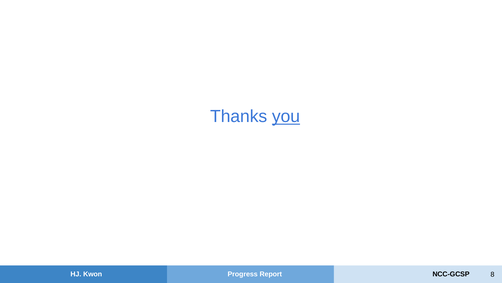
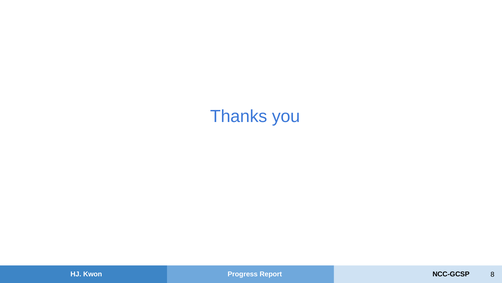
you underline: present -> none (286, 116)
